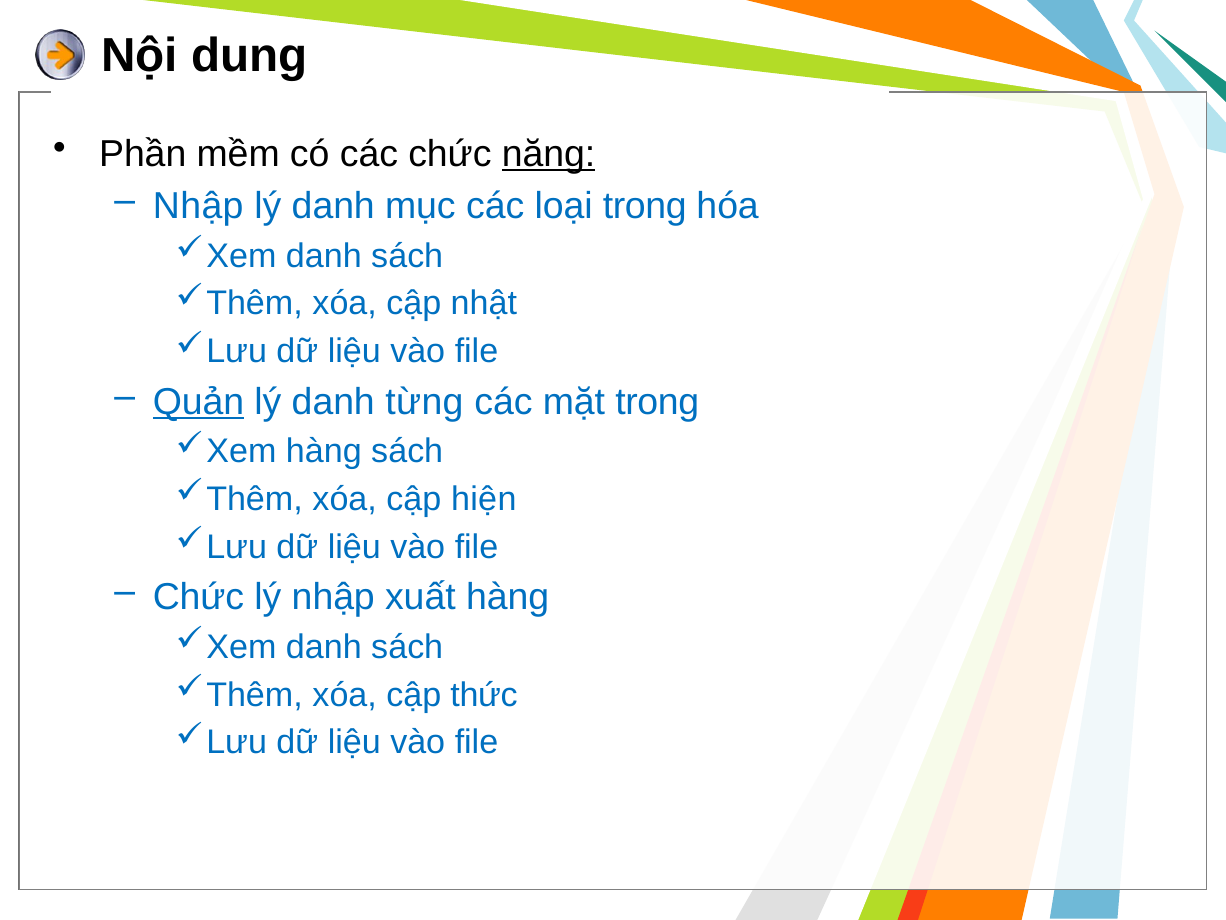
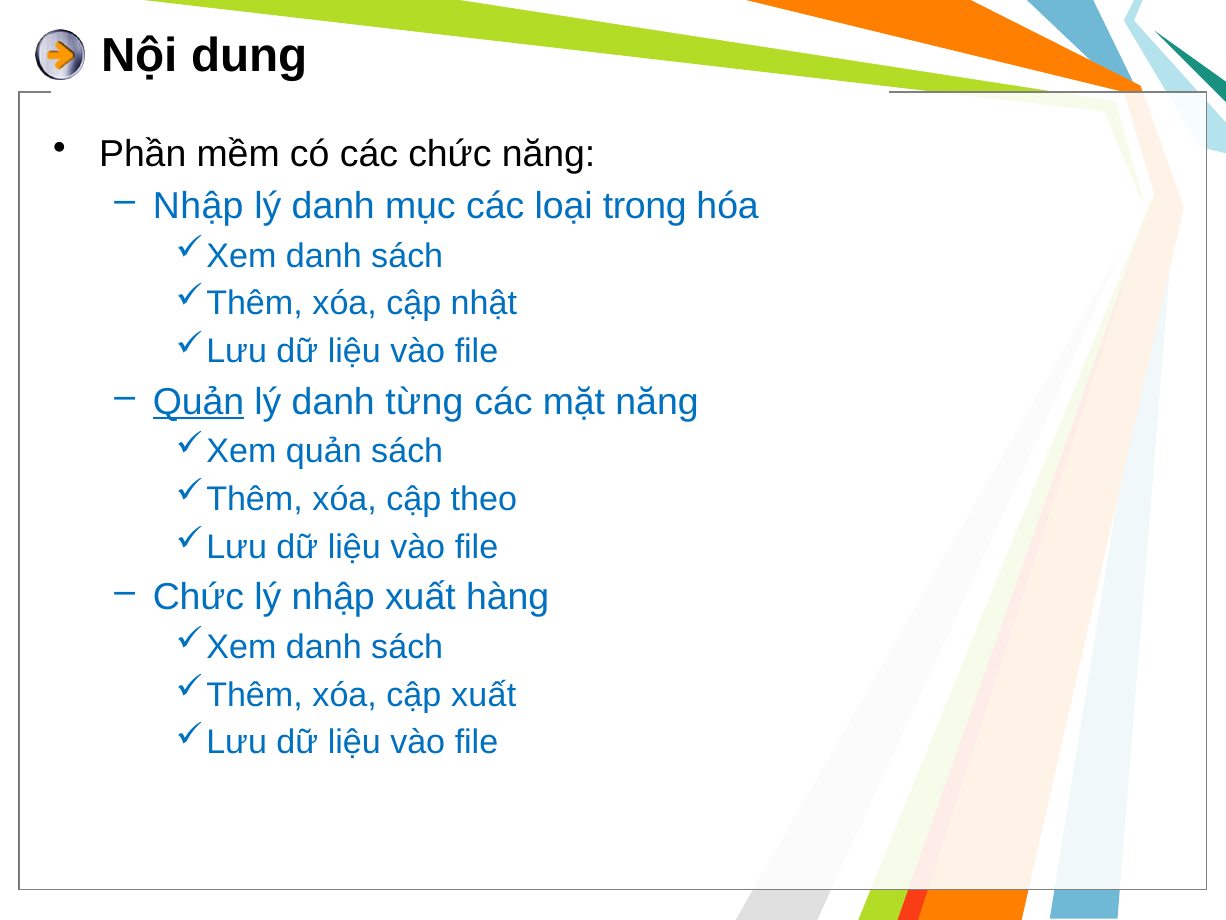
năng underline: present -> none (549, 154)
mặt trong: trong -> năng (657, 402)
hàng: hàng -> quản (324, 451)
hiện: hiện -> theo (484, 499)
cập thức: thức -> xuất (484, 694)
